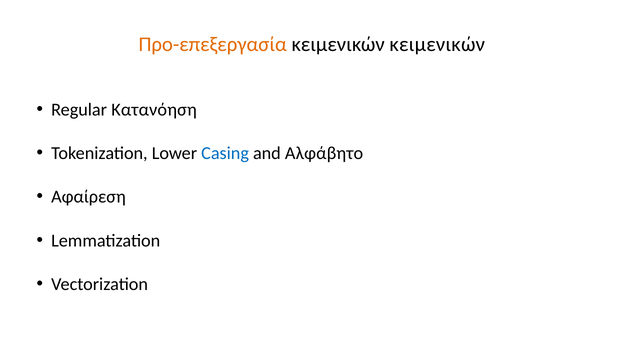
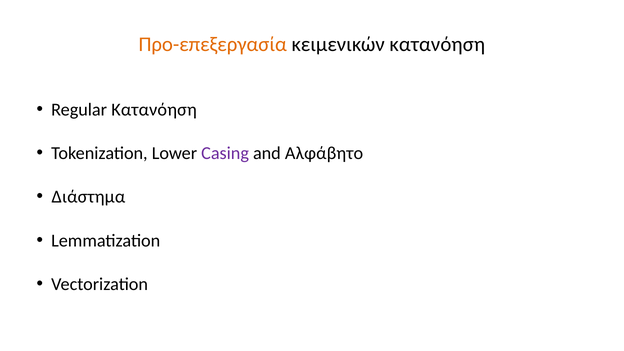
κειμενικών κειμενικών: κειμενικών -> κατανόηση (437, 44)
Casing colour: blue -> purple (225, 153)
Αφαίρεση: Αφαίρεση -> Διάστημα (88, 197)
